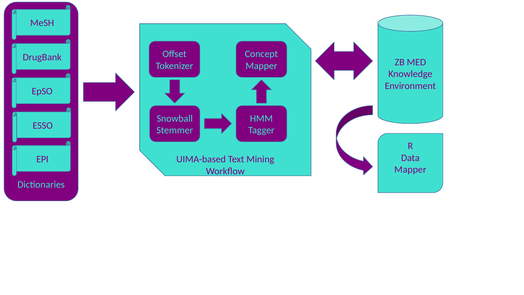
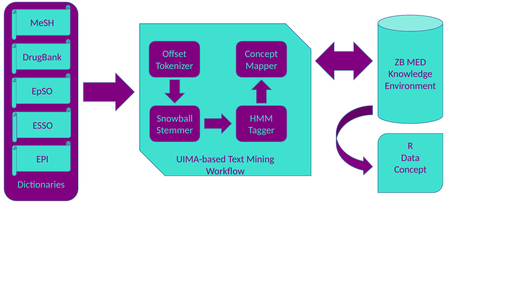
Mapper: Mapper -> Concept (410, 169)
